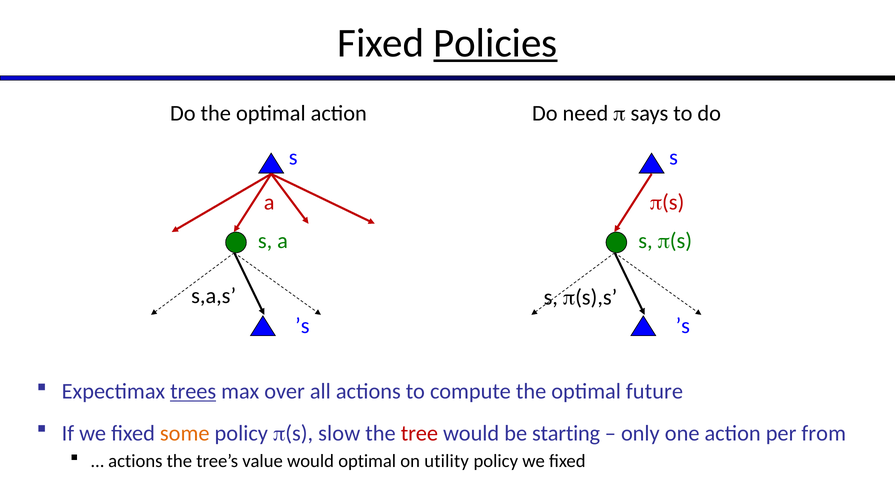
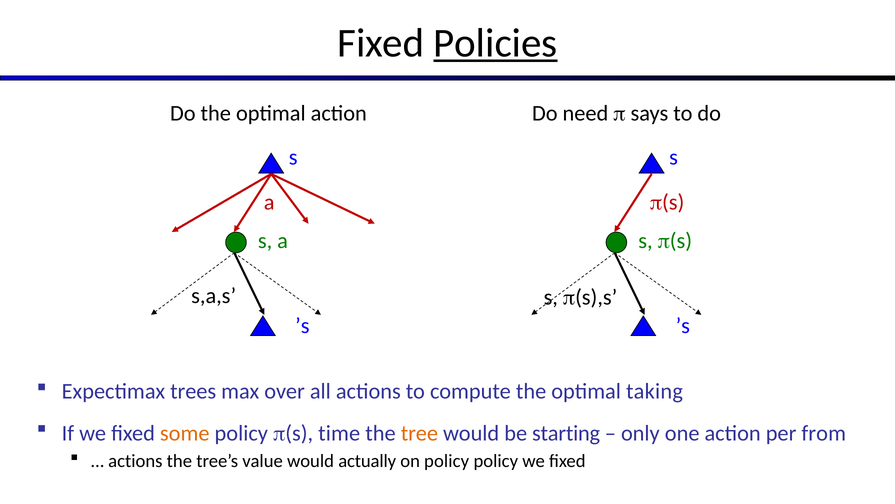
trees underline: present -> none (193, 391)
future: future -> taking (654, 391)
slow: slow -> time (339, 433)
tree colour: red -> orange (419, 433)
would optimal: optimal -> actually (367, 461)
on utility: utility -> policy (447, 461)
